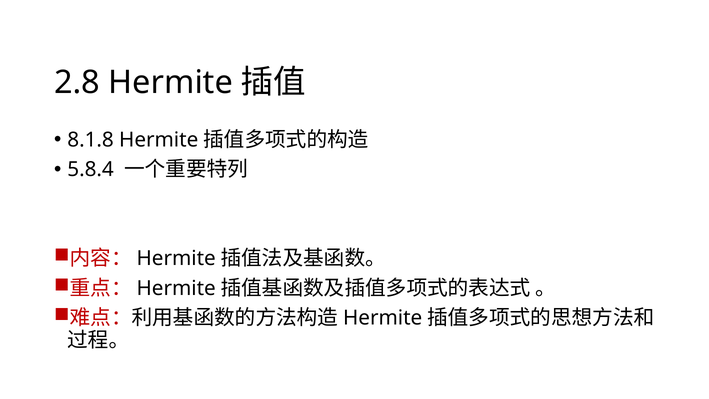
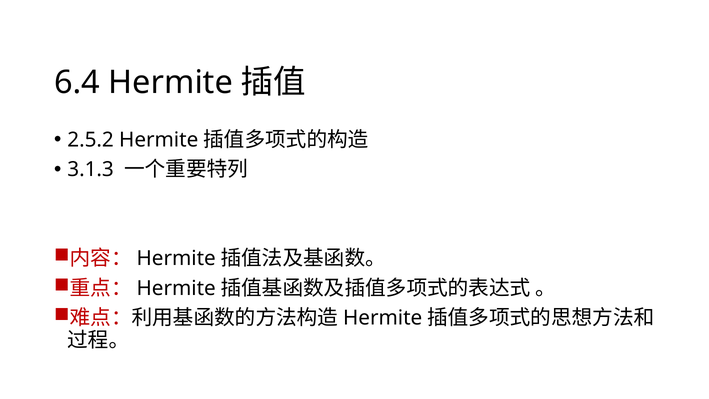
2.8: 2.8 -> 6.4 (77, 82)
8.1.8: 8.1.8 -> 2.5.2 (91, 140)
5.8.4: 5.8.4 -> 3.1.3 (91, 169)
